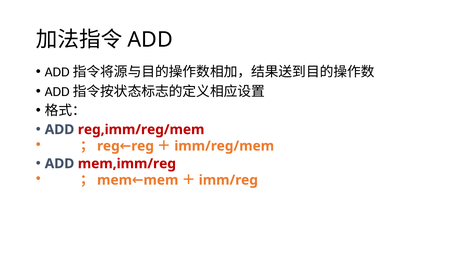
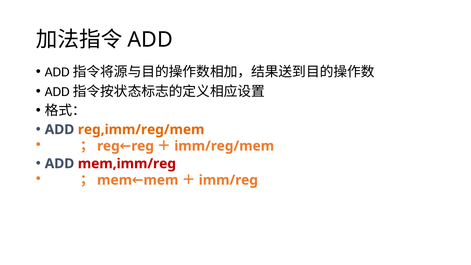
reg,imm/reg/mem colour: red -> orange (141, 130)
